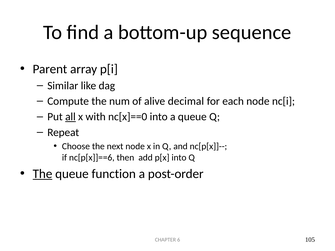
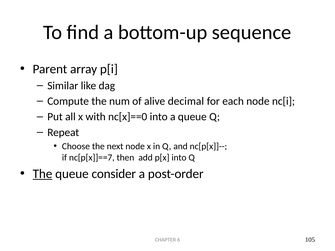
all underline: present -> none (70, 117)
nc[p[x]]==6: nc[p[x]]==6 -> nc[p[x]]==7 (92, 158)
function: function -> consider (114, 174)
